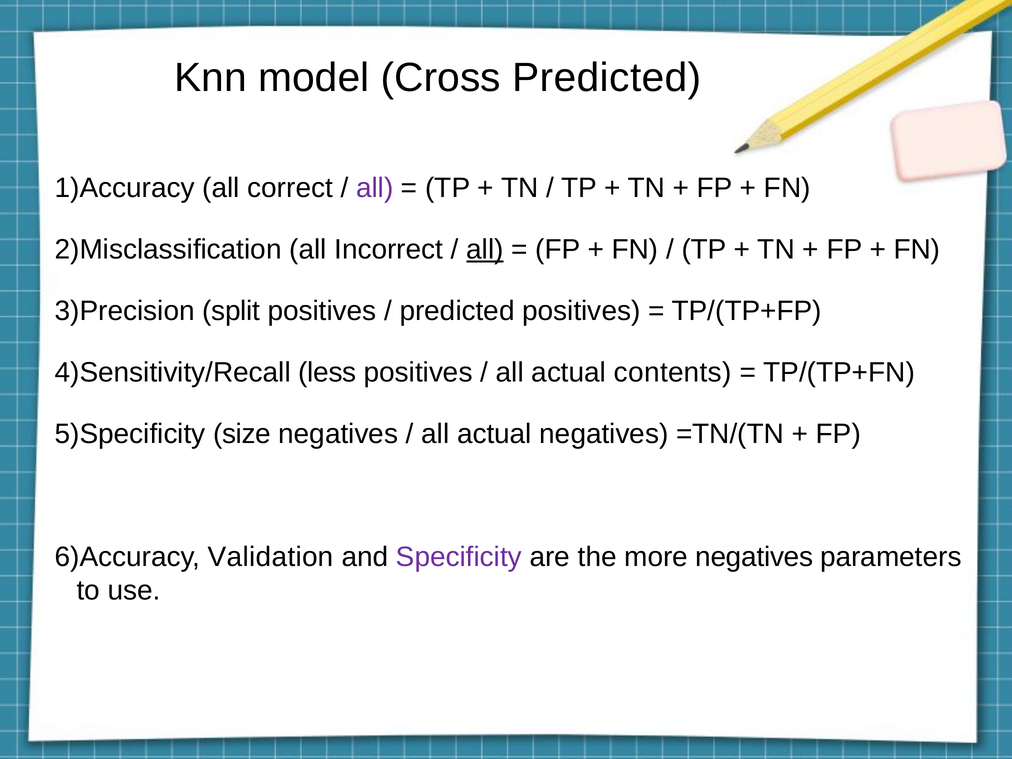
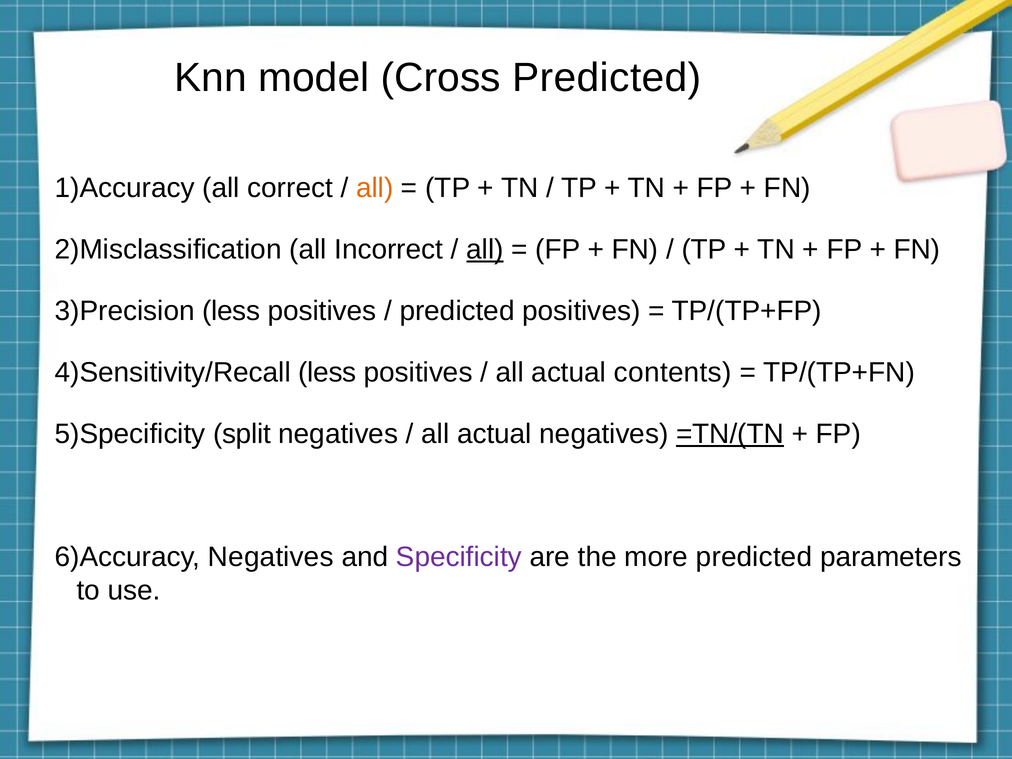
all colour: purple -> orange (375, 188)
split: split -> less (231, 311)
size: size -> split (242, 434)
=TN/(TN underline: none -> present (730, 434)
Validation: Validation -> Negatives (271, 557)
more negatives: negatives -> predicted (754, 557)
